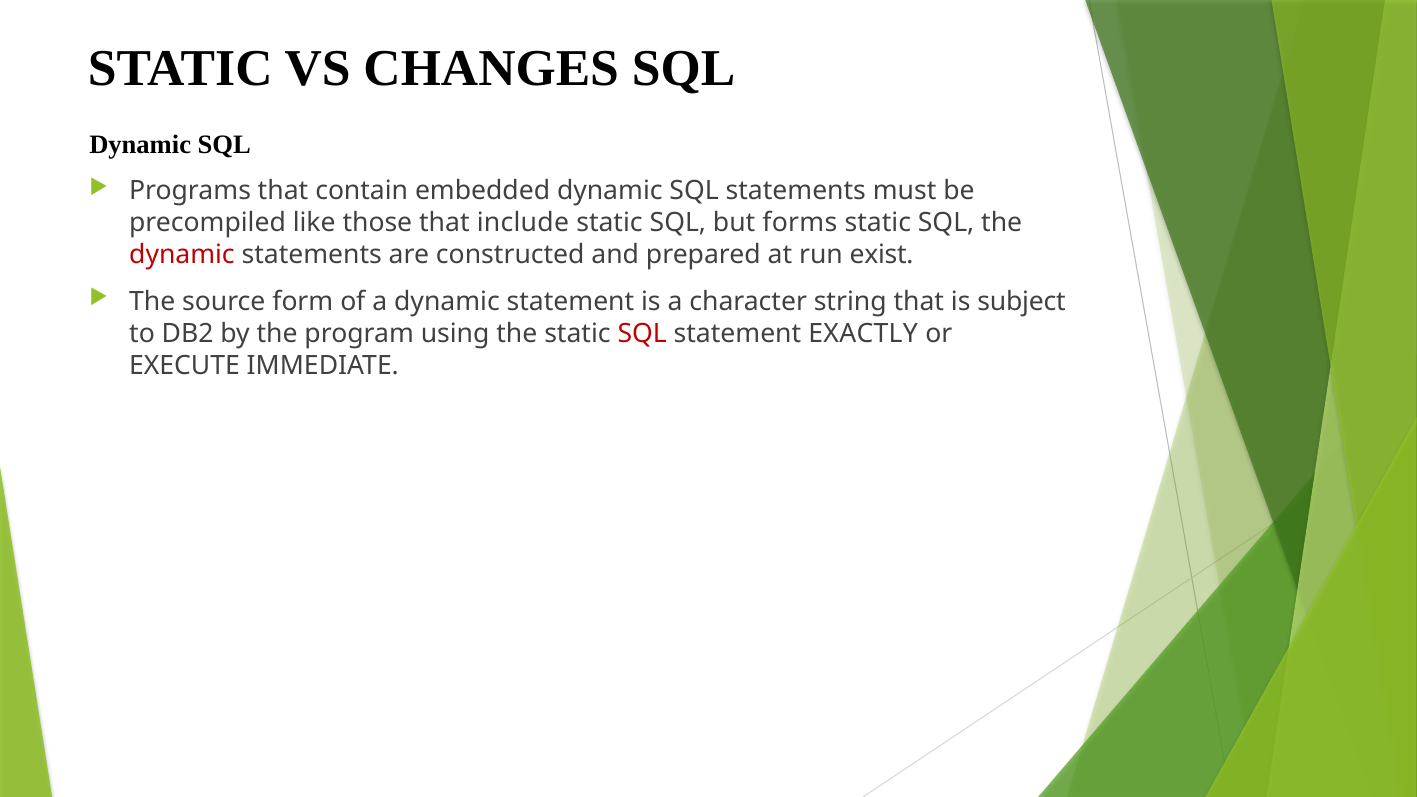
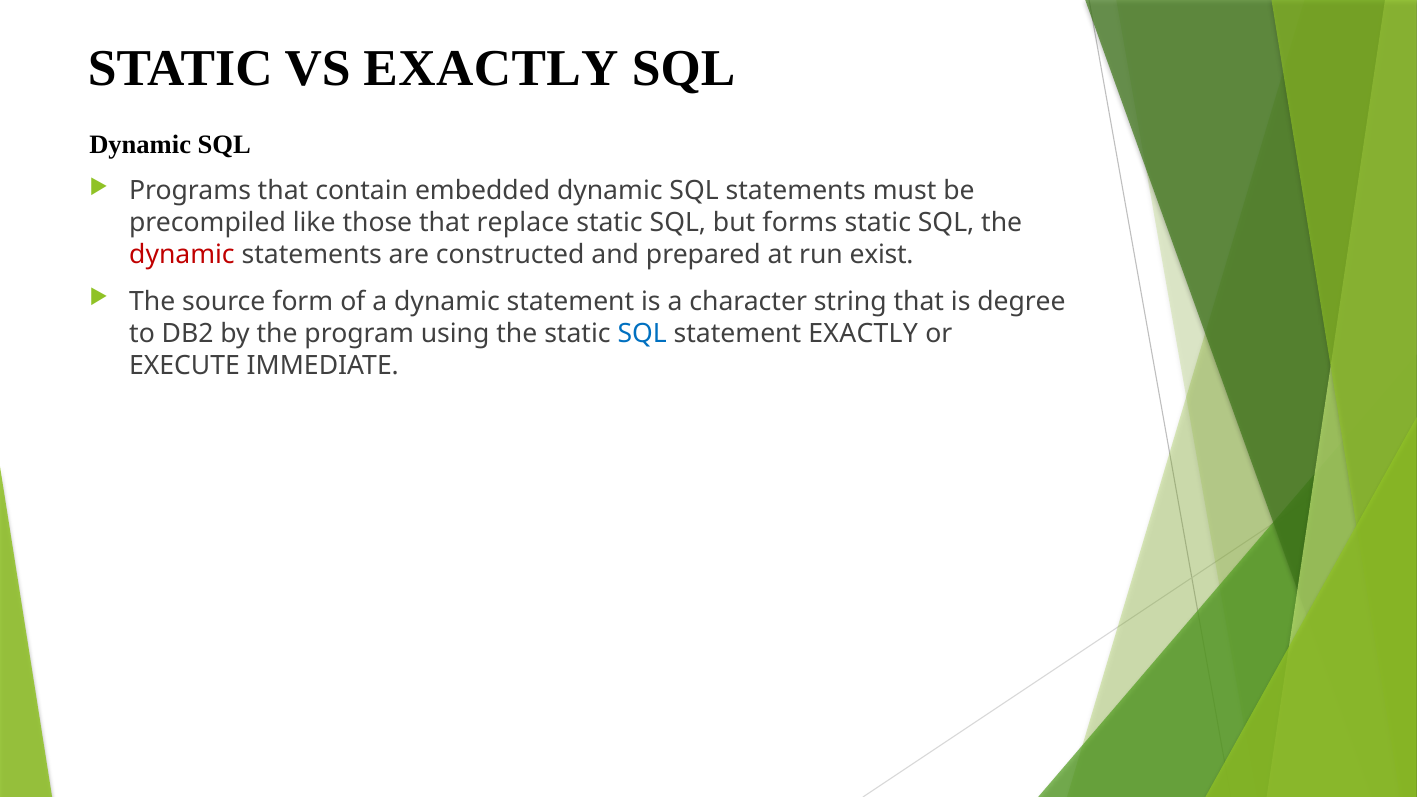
VS CHANGES: CHANGES -> EXACTLY (491, 68)
include: include -> replace (523, 223)
subject: subject -> degree (1021, 302)
SQL colour: red -> blue (642, 334)
